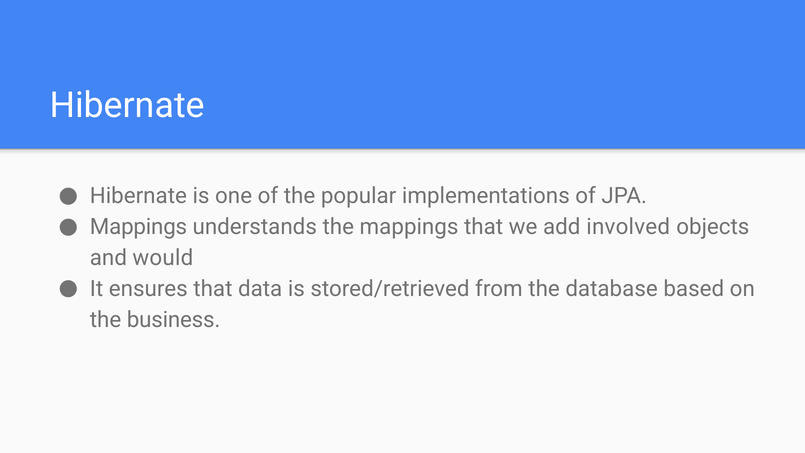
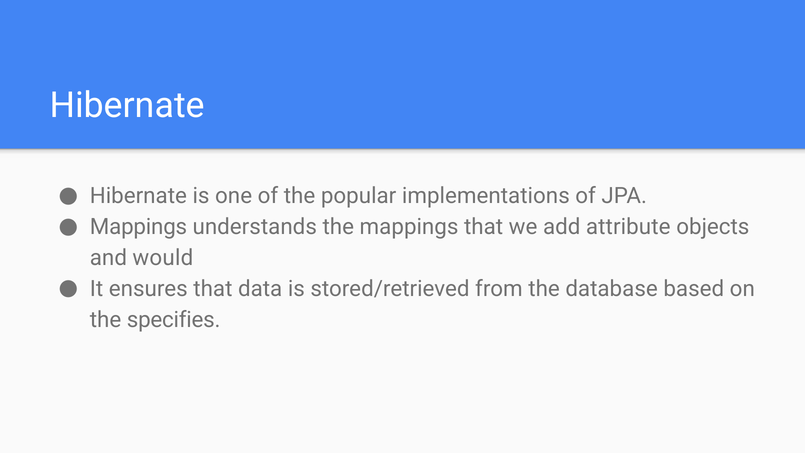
involved: involved -> attribute (628, 227)
business: business -> specifies (174, 319)
